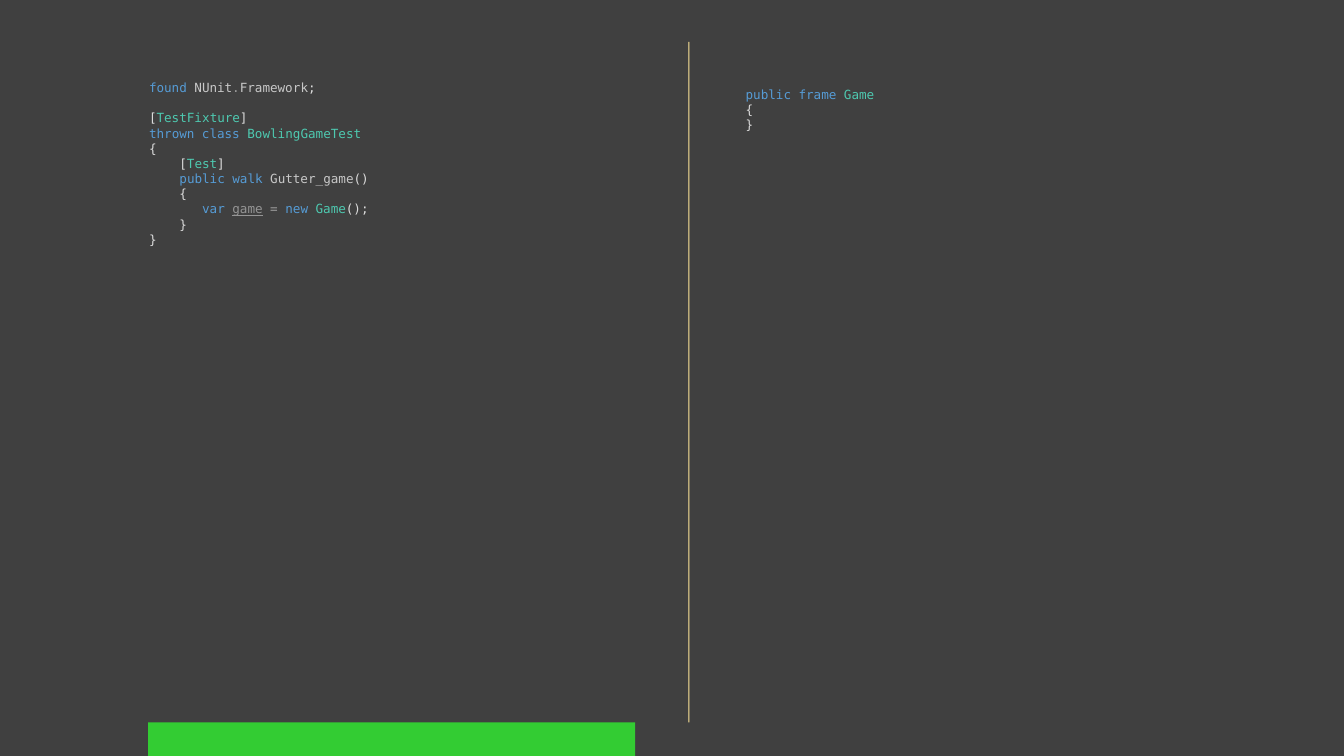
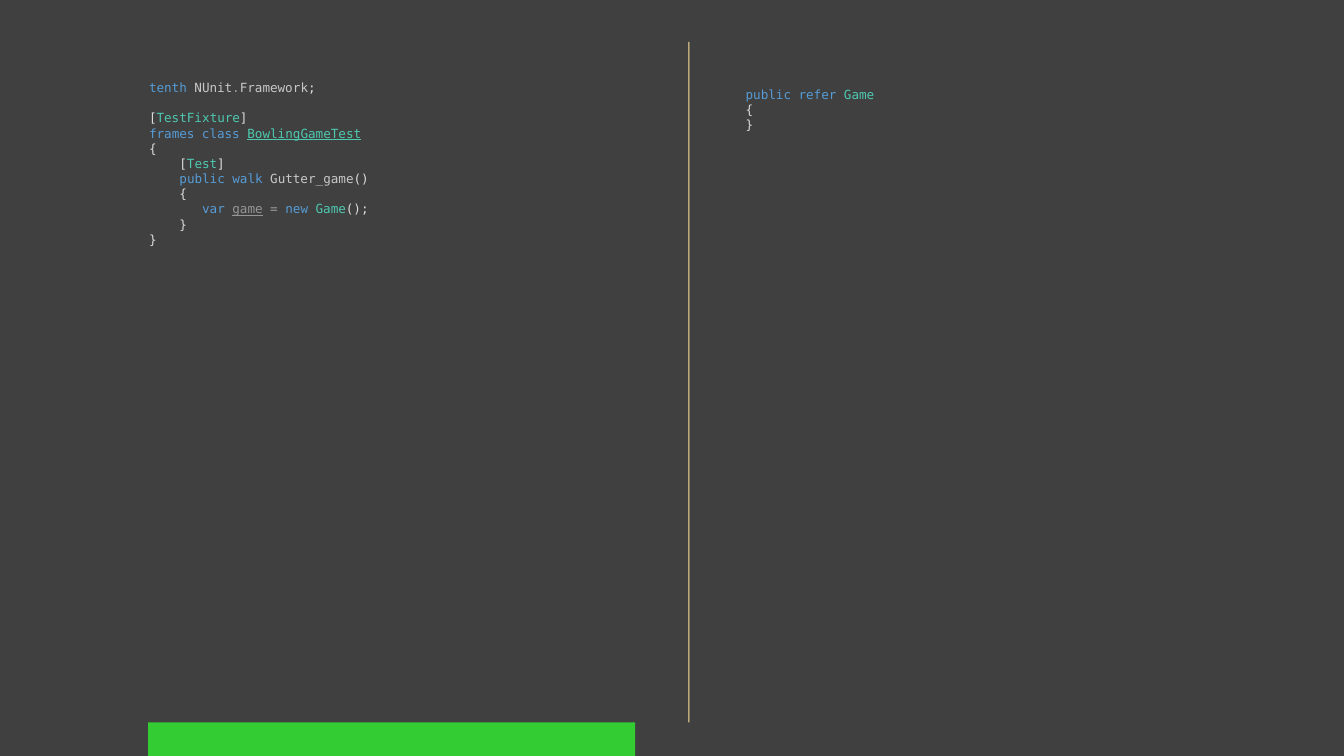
found: found -> tenth (168, 88)
frame: frame -> refer (818, 95)
thrown: thrown -> frames (172, 134)
BowlingGameTest underline: none -> present (304, 134)
